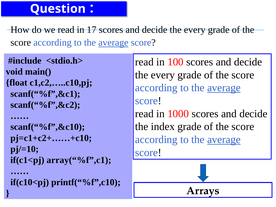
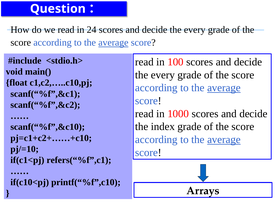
17: 17 -> 24 (92, 30)
array(“%f”,c1: array(“%f”,c1 -> refers(“%f”,c1 (79, 160)
